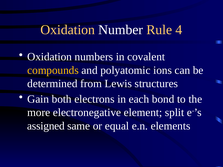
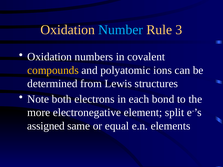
Number colour: white -> light blue (121, 30)
4: 4 -> 3 (179, 30)
Gain: Gain -> Note (38, 99)
